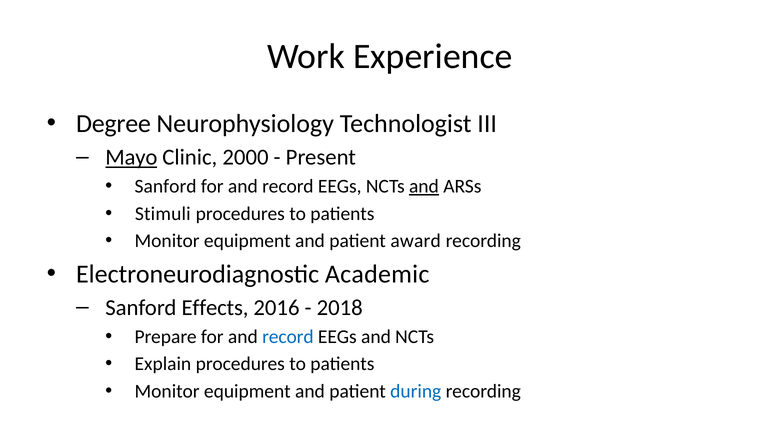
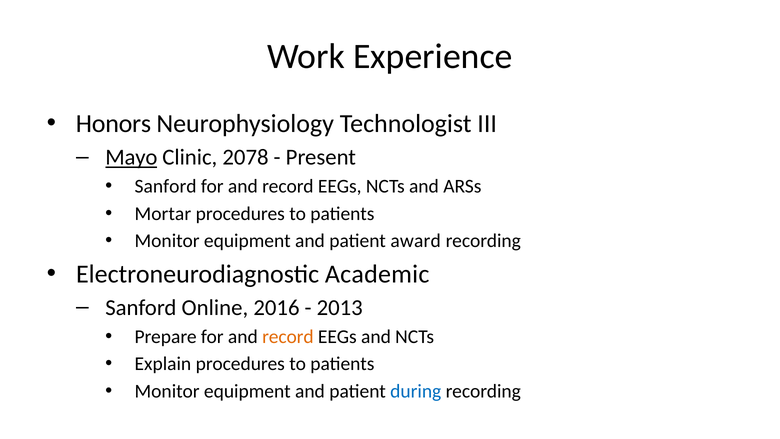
Degree: Degree -> Honors (113, 124)
2000: 2000 -> 2078 (246, 157)
and underline: present -> none (424, 186)
Stimuli: Stimuli -> Mortar (163, 214)
Effects: Effects -> Online (215, 307)
2018: 2018 -> 2013 (340, 307)
record colour: blue -> orange (288, 336)
